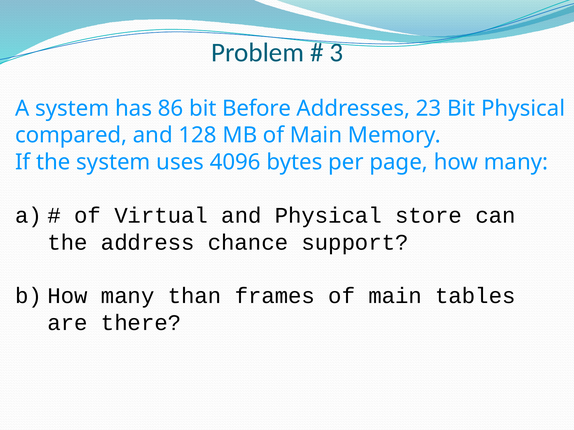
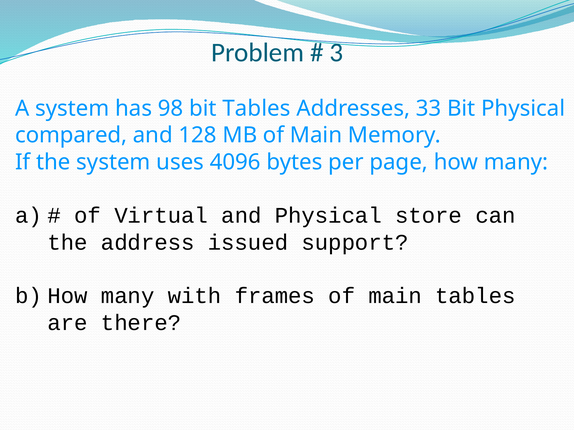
86: 86 -> 98 (171, 109)
bit Before: Before -> Tables (256, 109)
23: 23 -> 33 (429, 109)
chance: chance -> issued (248, 243)
than: than -> with (195, 296)
